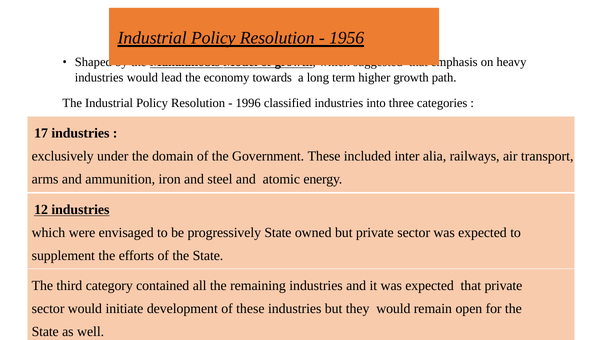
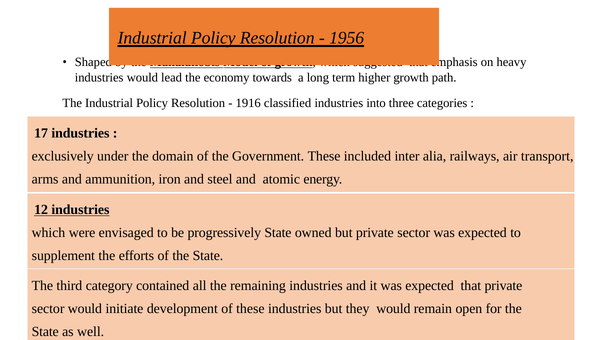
1996: 1996 -> 1916 (248, 103)
